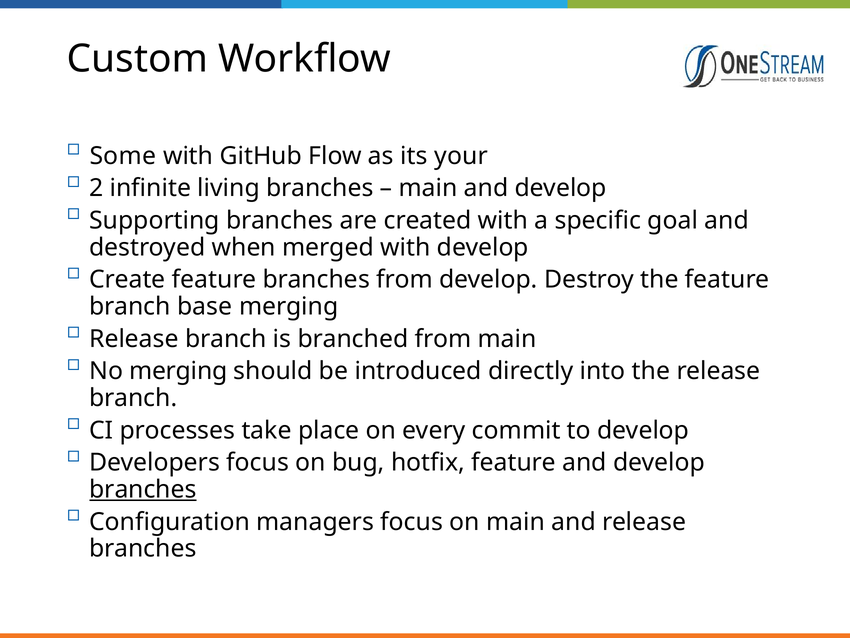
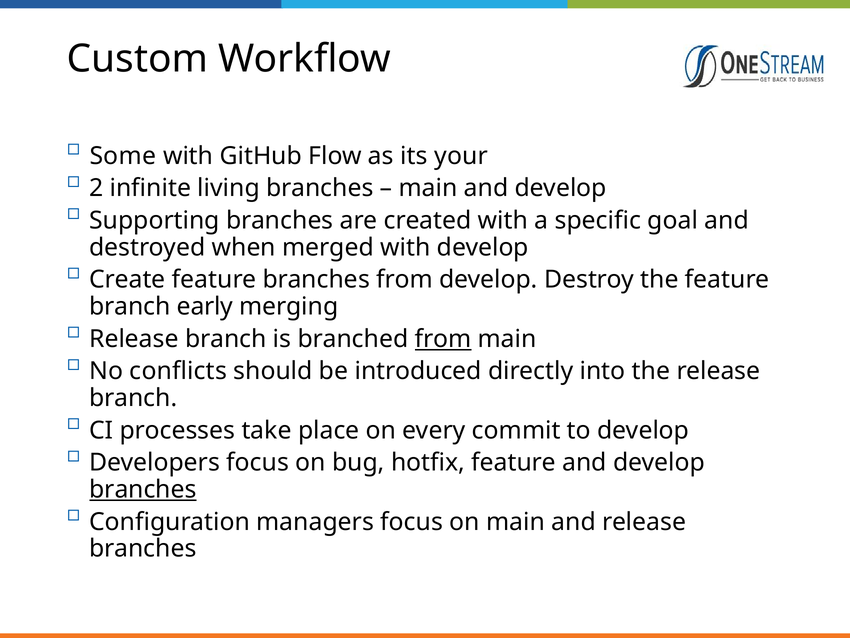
base: base -> early (205, 306)
from underline: none -> present (443, 339)
No merging: merging -> conflicts (178, 371)
